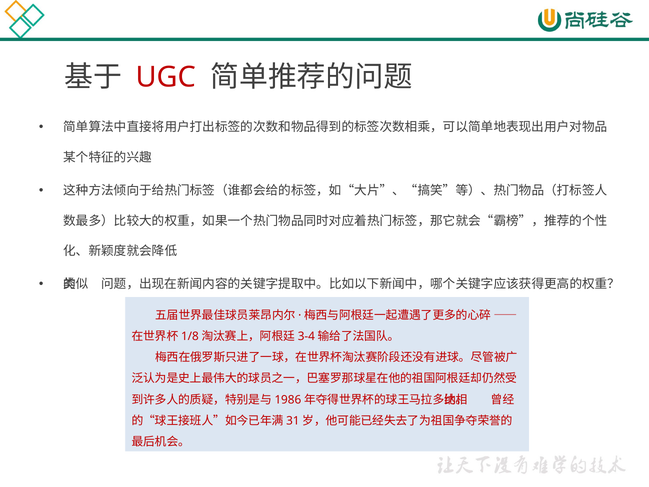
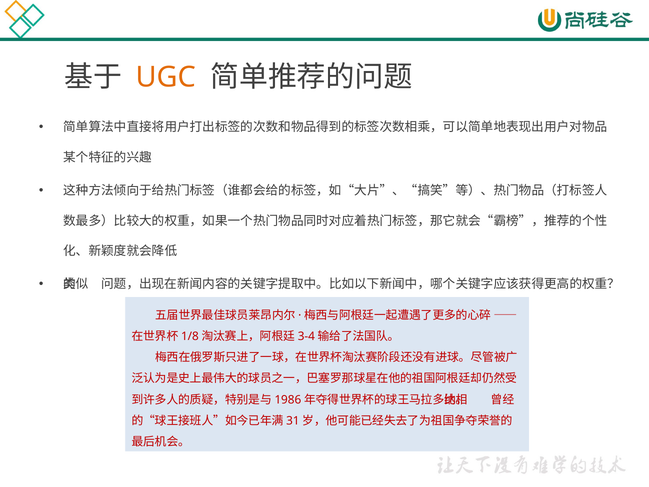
UGC colour: red -> orange (166, 77)
